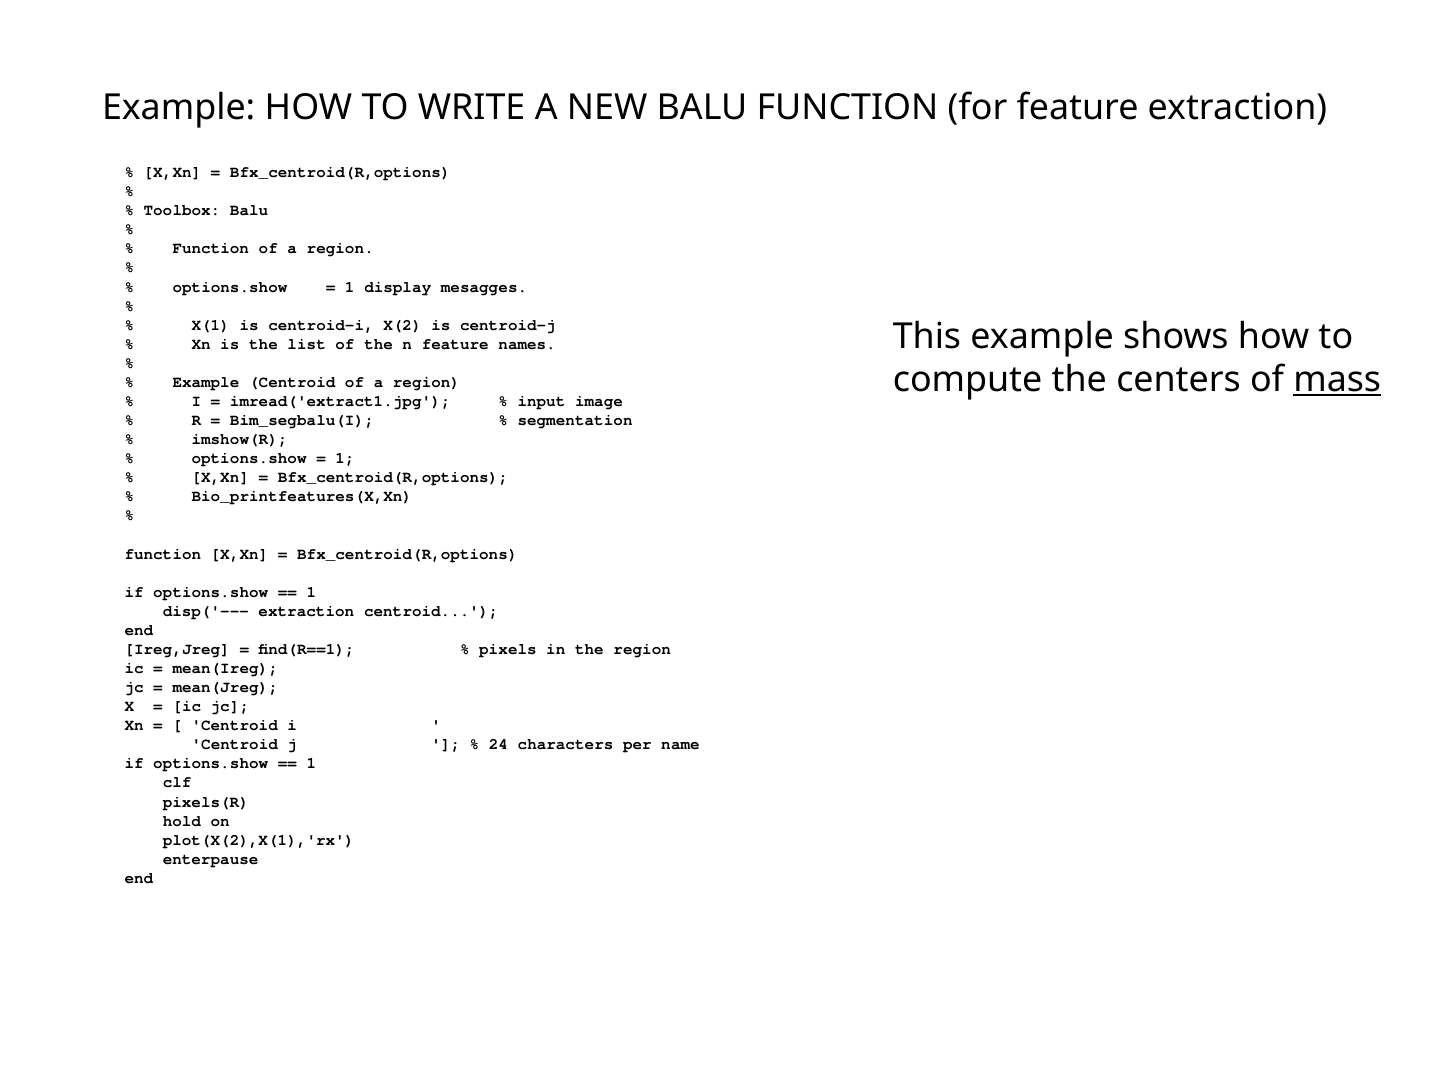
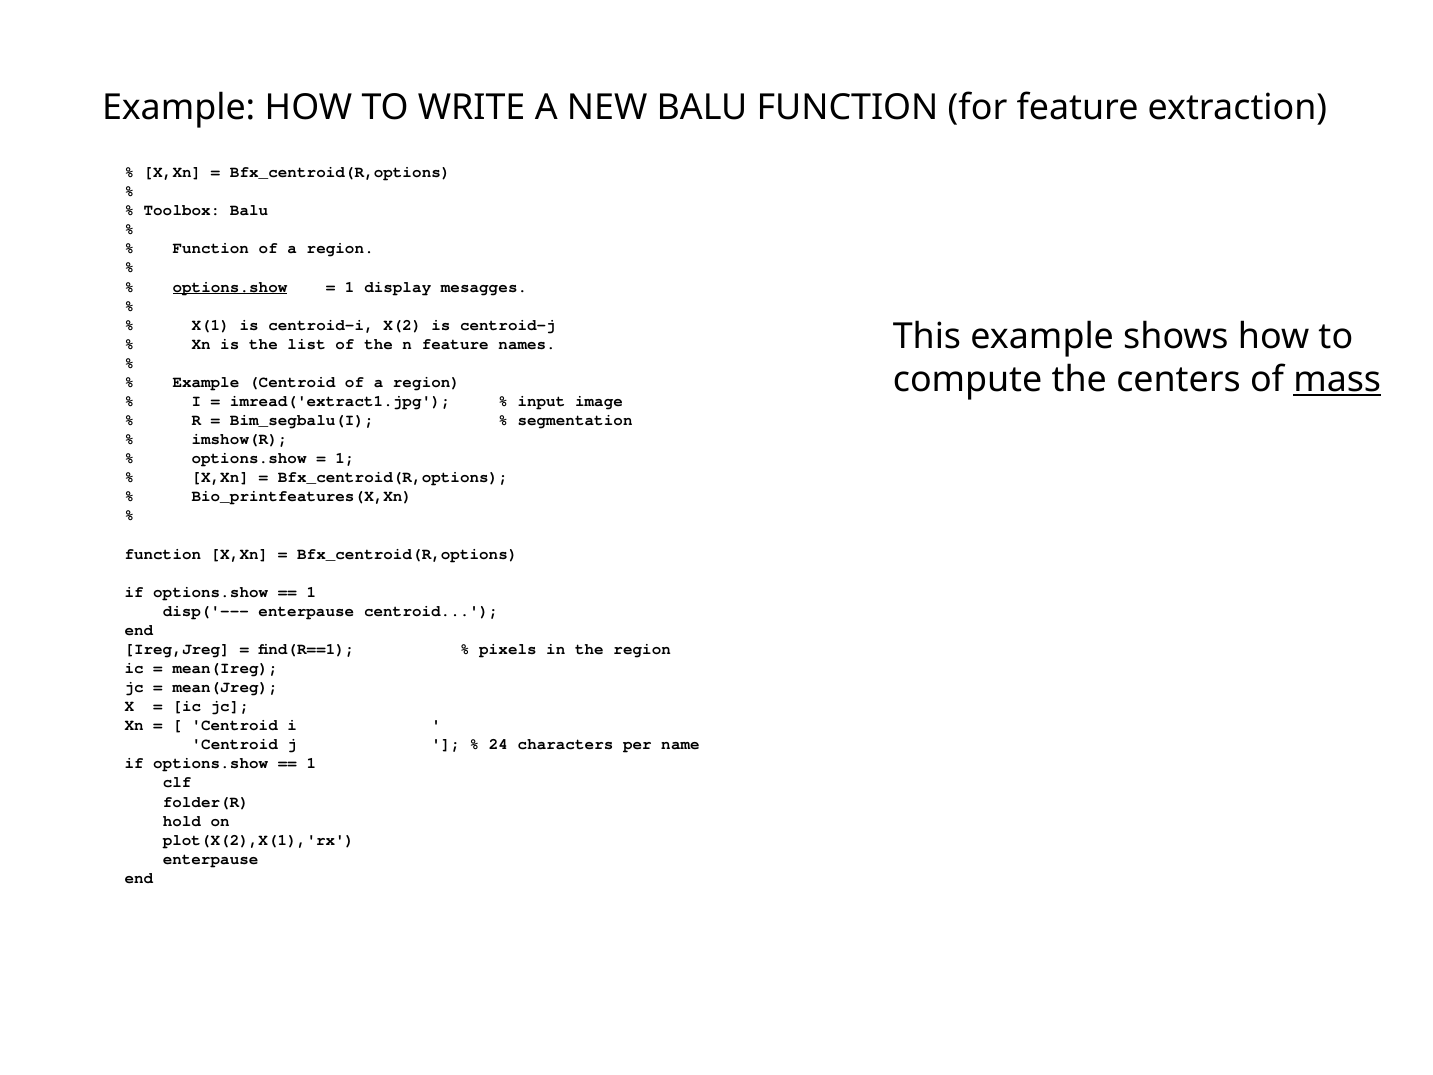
options.show underline: none -> present (230, 287)
disp('--- extraction: extraction -> enterpause (306, 611)
pixels(R: pixels(R -> folder(R (206, 802)
